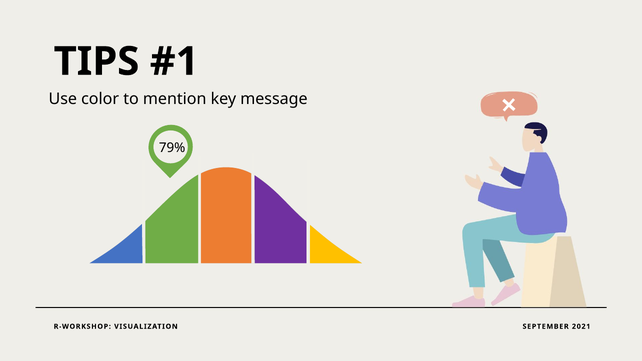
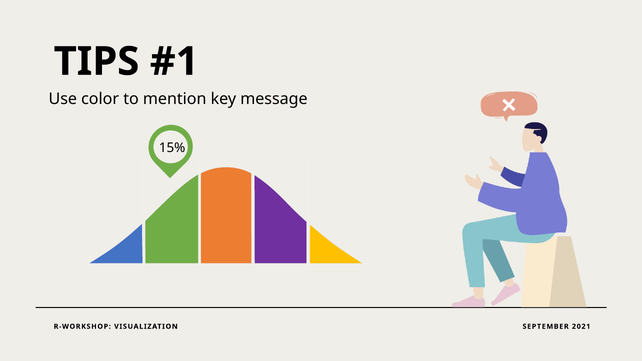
79%: 79% -> 15% (172, 148)
